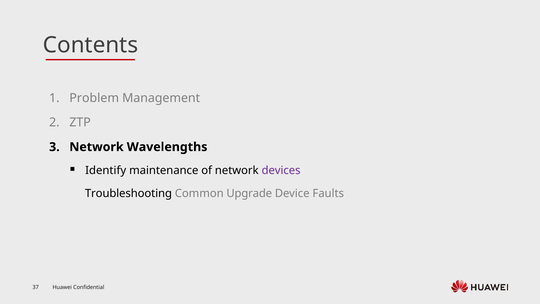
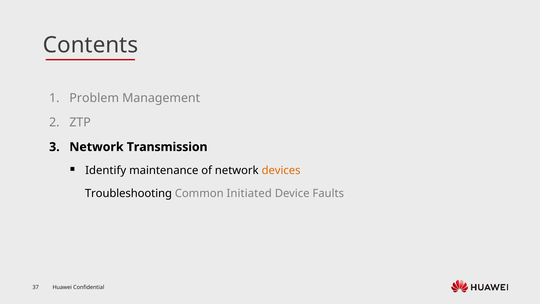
Wavelengths: Wavelengths -> Transmission (167, 147)
devices colour: purple -> orange (281, 170)
Upgrade: Upgrade -> Initiated (249, 193)
